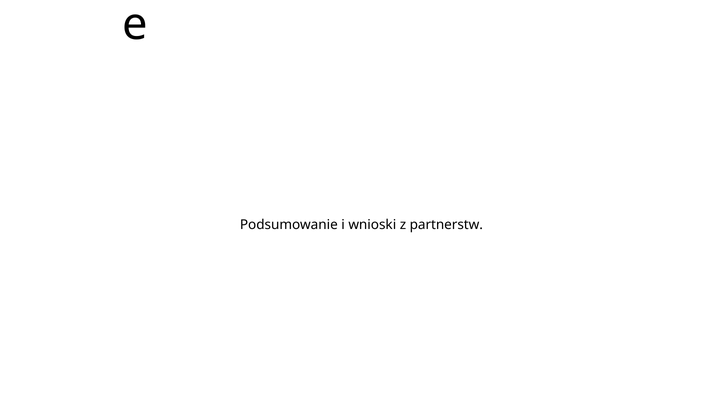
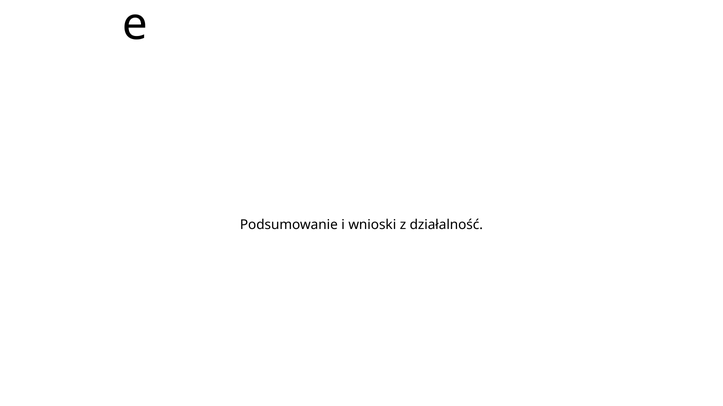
partnerstw: partnerstw -> działalność (446, 225)
